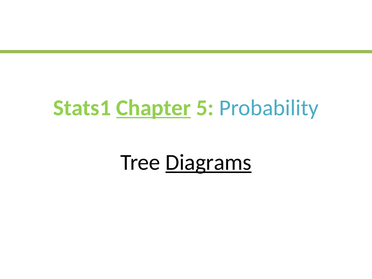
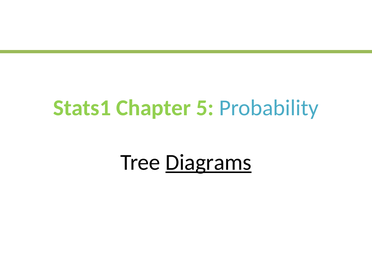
Chapter underline: present -> none (154, 108)
